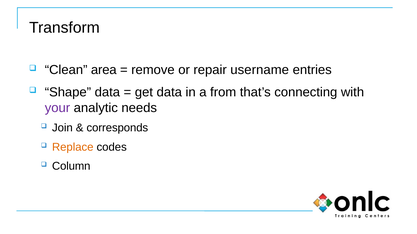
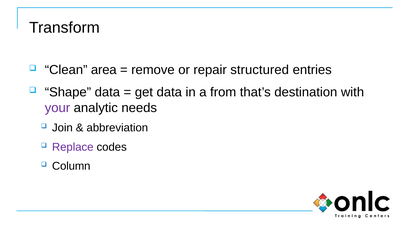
username: username -> structured (260, 70)
connecting: connecting -> destination (306, 92)
corresponds: corresponds -> abbreviation (117, 128)
Replace colour: orange -> purple (73, 147)
